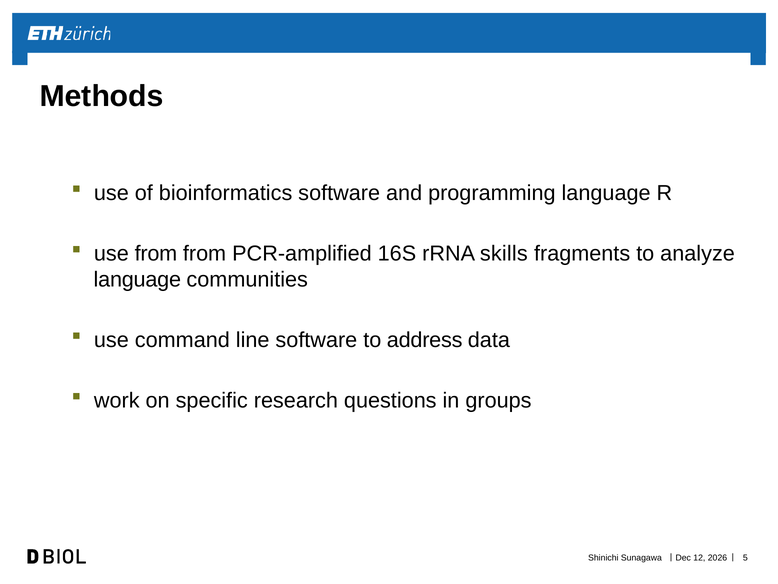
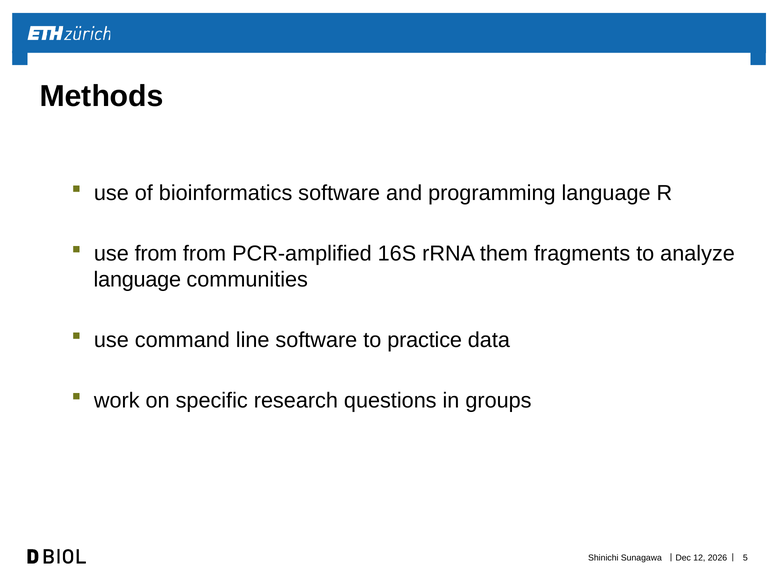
skills: skills -> them (504, 253)
address: address -> practice (425, 340)
